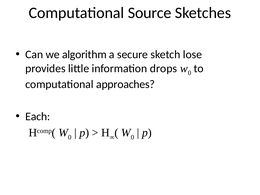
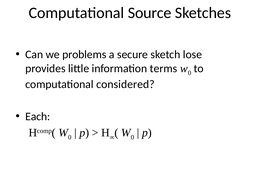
algorithm: algorithm -> problems (84, 55)
drops: drops -> terms (164, 68)
approaches: approaches -> considered (125, 84)
